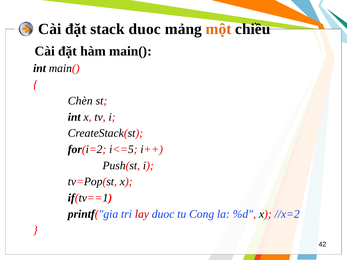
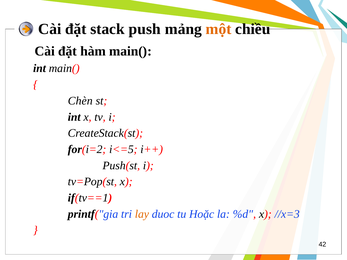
stack duoc: duoc -> push (145, 29)
lay colour: red -> orange (142, 214)
Cong: Cong -> Hoặc (202, 214)
//x=2: //x=2 -> //x=3 (287, 214)
